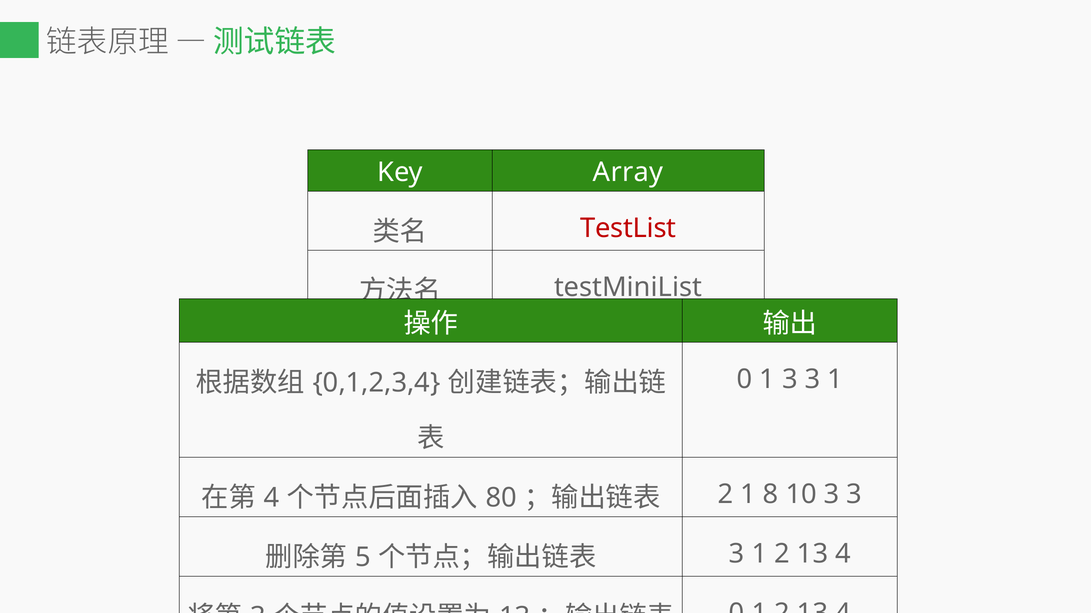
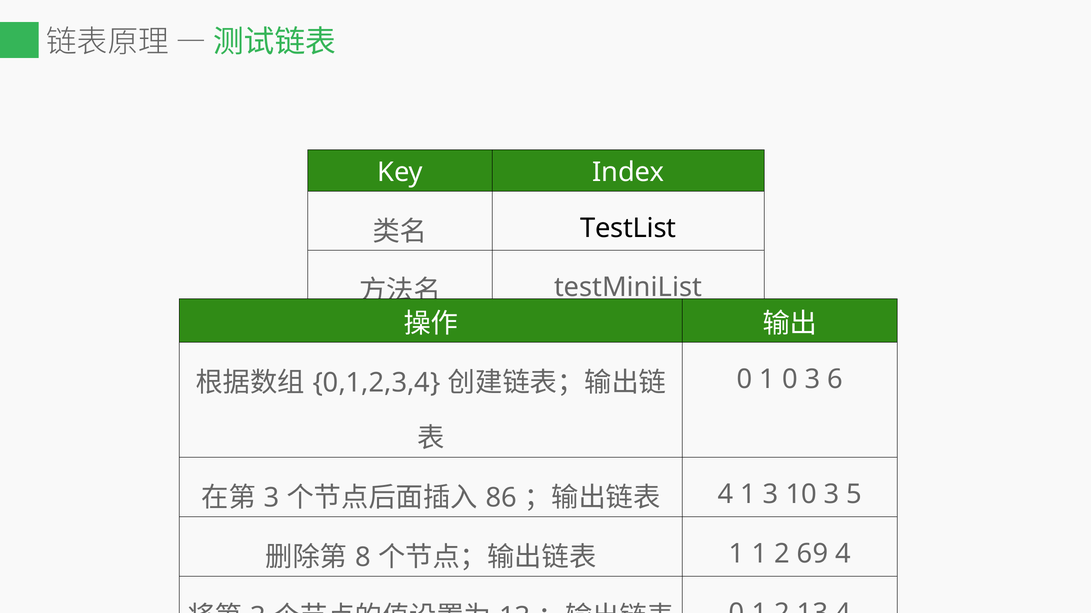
Array: Array -> Index (628, 172)
TestList colour: red -> black (628, 228)
1 3: 3 -> 0 (790, 380)
1: 1 -> 6 (835, 380)
4: 4 -> 3 (272, 498)
80: 80 -> 86 (501, 498)
2: 2 -> 4 (725, 495)
1 8: 8 -> 3 (771, 495)
10 3 3: 3 -> 5 (854, 495)
5: 5 -> 8 (363, 558)
3: 3 -> 1 (737, 554)
13: 13 -> 69 (813, 554)
